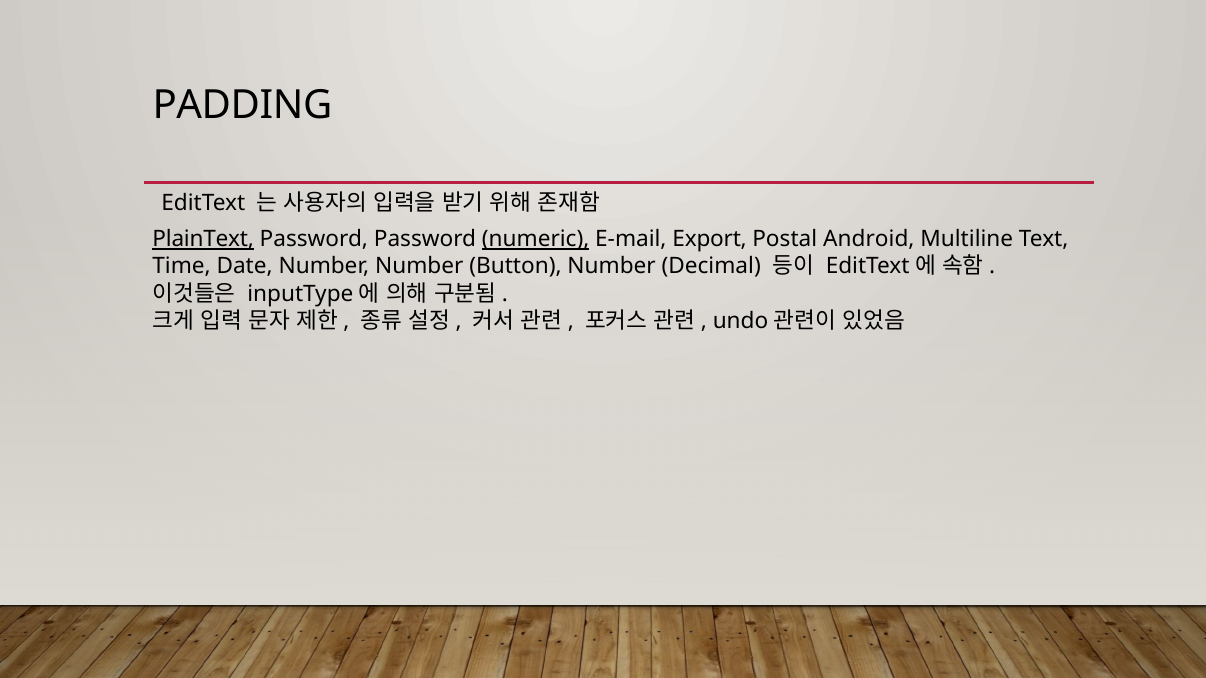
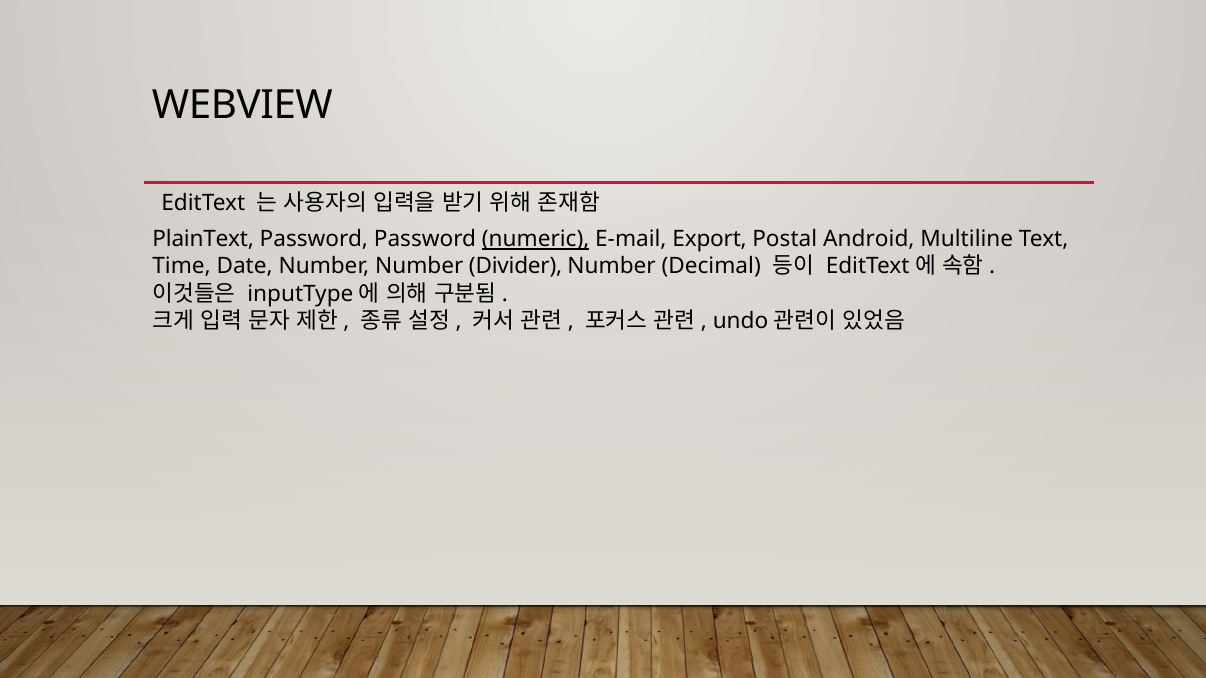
PADDING: PADDING -> WEBVIEW (242, 106)
PlainText underline: present -> none (203, 239)
Button: Button -> Divider (516, 267)
